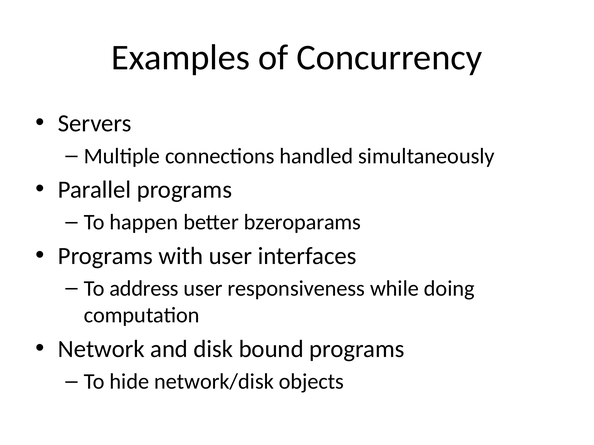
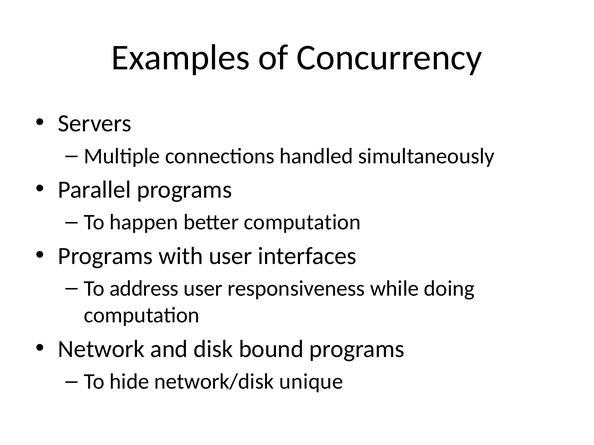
better bzeroparams: bzeroparams -> computation (302, 223)
objects: objects -> unique (311, 382)
